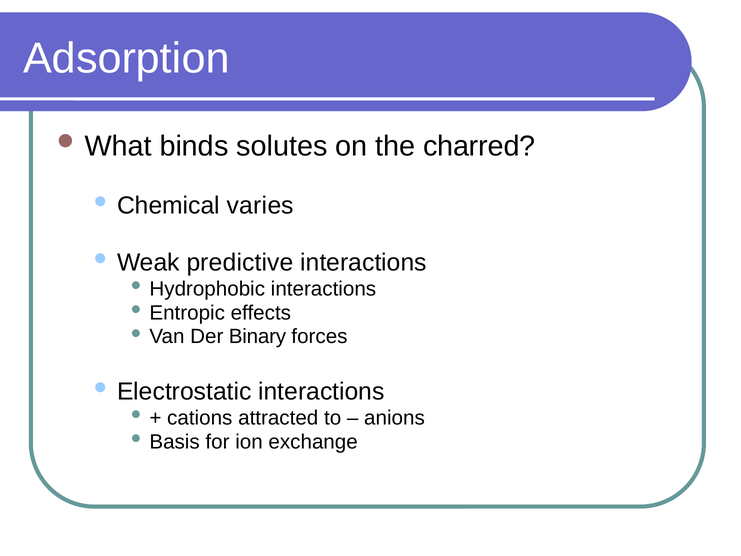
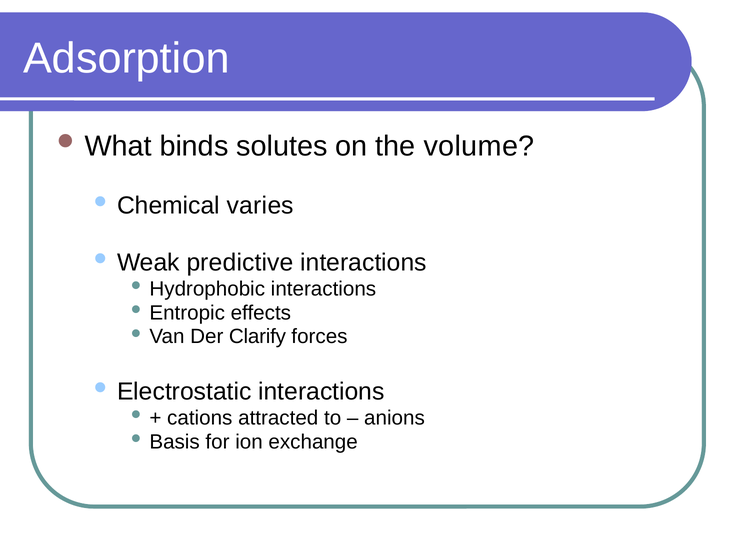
charred: charred -> volume (479, 146)
Binary: Binary -> Clarify (257, 337)
